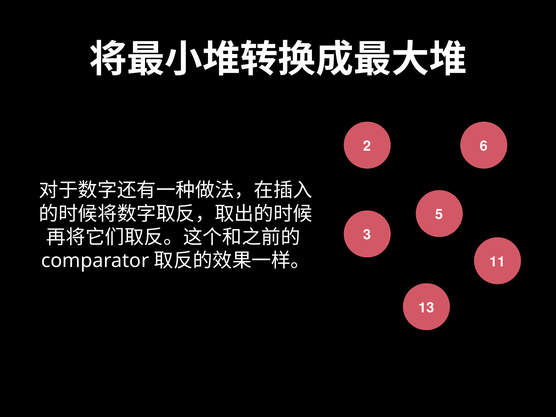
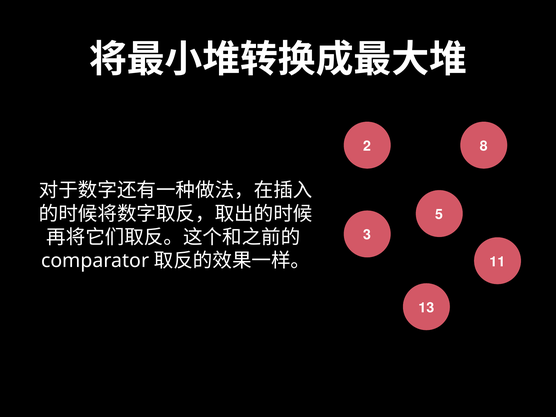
6: 6 -> 8 (484, 146)
